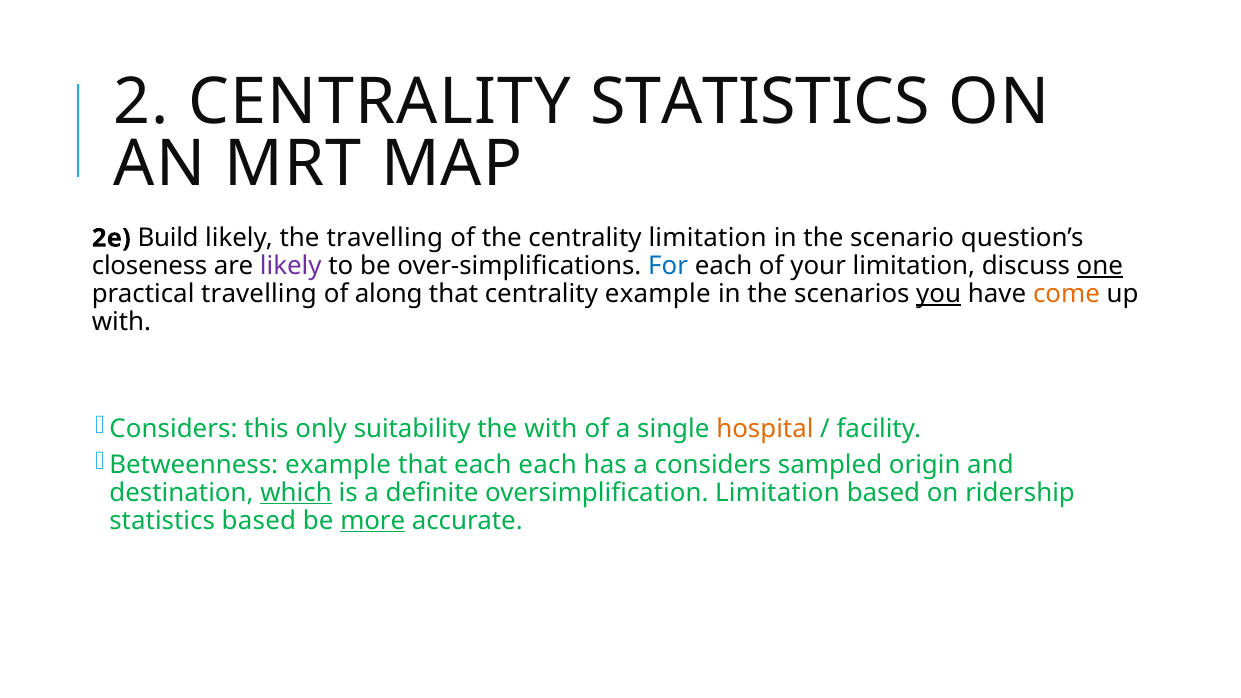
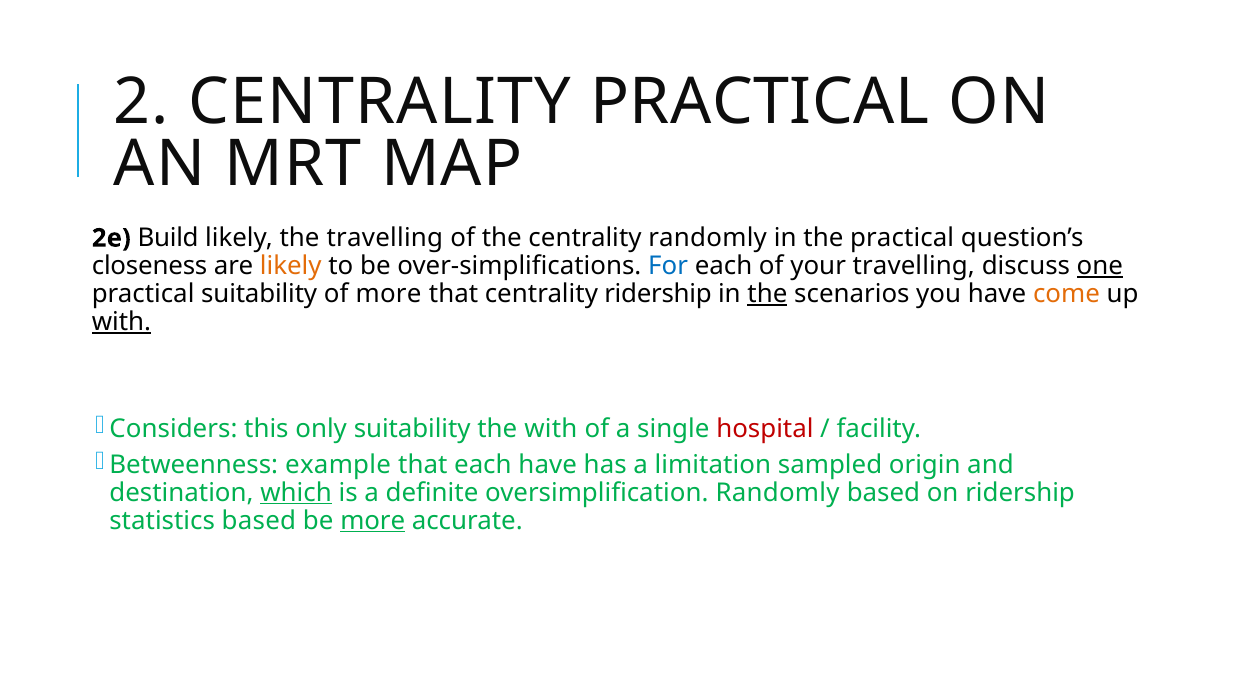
CENTRALITY STATISTICS: STATISTICS -> PRACTICAL (760, 102)
centrality limitation: limitation -> randomly (708, 238)
the scenario: scenario -> practical (902, 238)
likely colour: purple -> orange (291, 266)
your limitation: limitation -> travelling (914, 266)
practical travelling: travelling -> suitability (259, 294)
of along: along -> more (389, 294)
centrality example: example -> ridership (658, 294)
the underline: none -> present (767, 294)
you underline: present -> none (939, 294)
with underline: none -> present (121, 322)
hospital colour: orange -> red (765, 429)
each each: each -> have (548, 465)
a considers: considers -> limitation (713, 465)
oversimplification Limitation: Limitation -> Randomly (778, 493)
